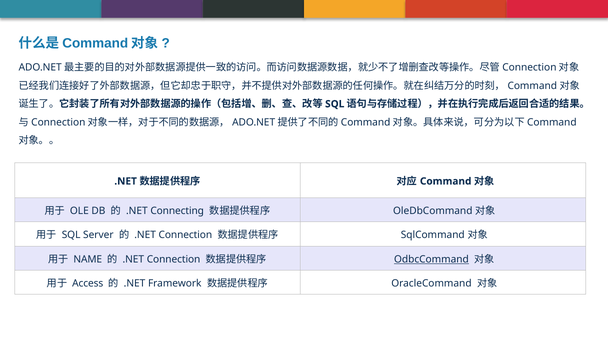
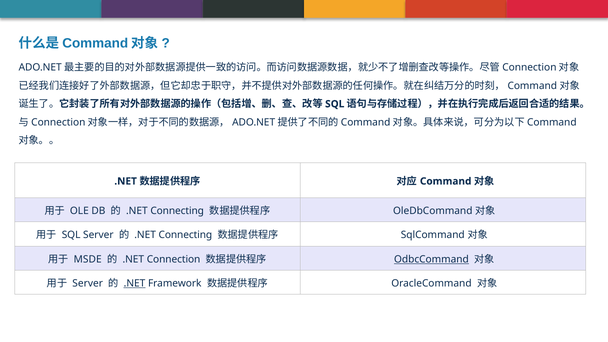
Connection: Connection -> Connecting (185, 235)
NAME: NAME -> MSDE (88, 259)
Access: Access -> Server (88, 283)
.NET underline: none -> present (135, 283)
